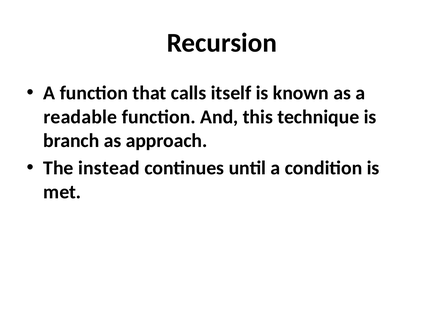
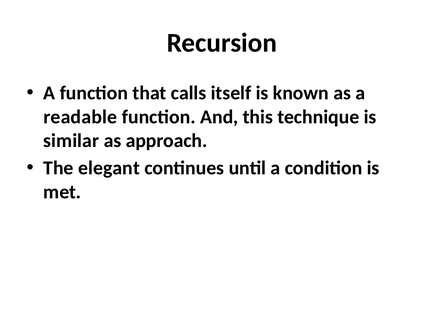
branch: branch -> similar (71, 141)
instead: instead -> elegant (109, 168)
